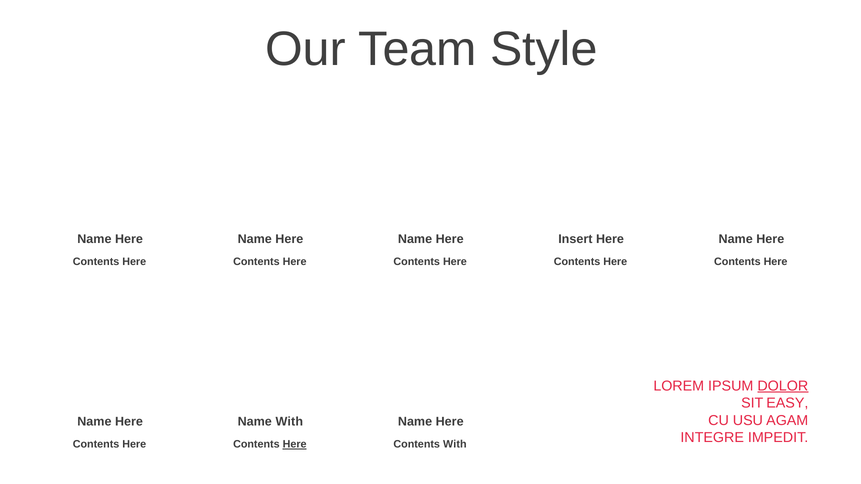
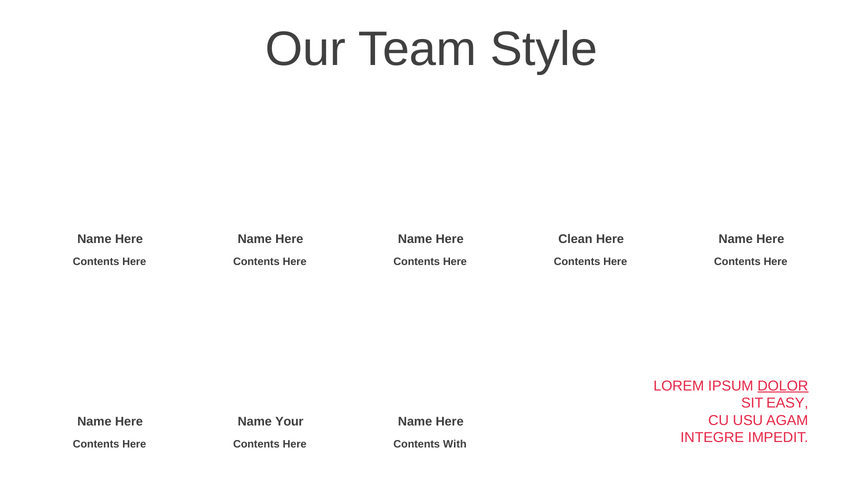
Insert: Insert -> Clean (575, 239)
Name With: With -> Your (289, 422)
Here underline: present -> none (295, 445)
